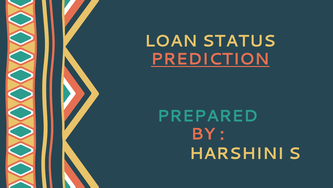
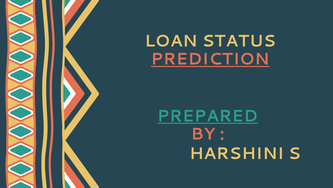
PREPARED underline: none -> present (208, 116)
